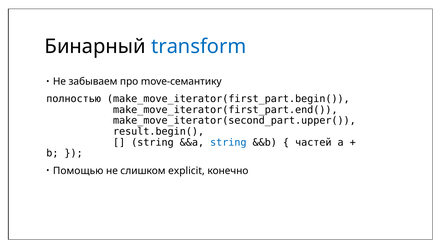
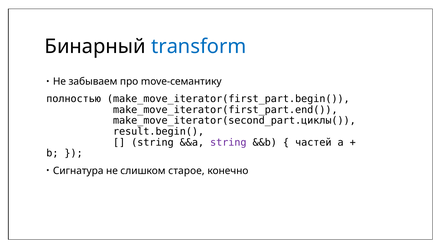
make_move_iterator(second_part.upper(: make_move_iterator(second_part.upper( -> make_move_iterator(second_part.циклы( (234, 121)
string colour: blue -> purple (228, 142)
Помощью: Помощью -> Сигнатура (78, 171)
explicit: explicit -> старое (186, 171)
